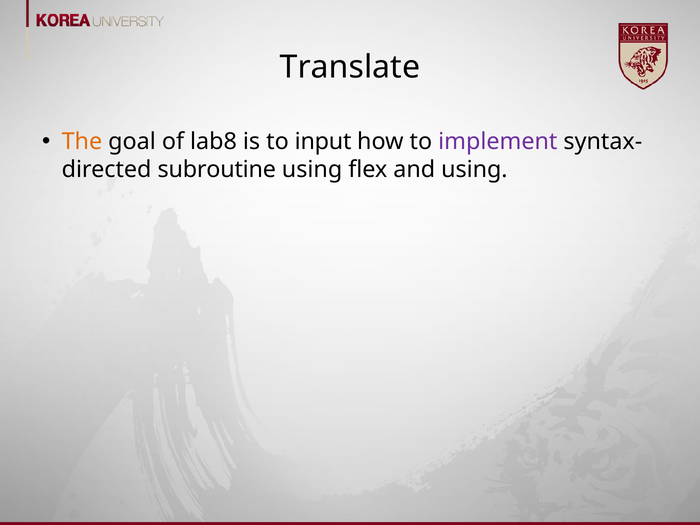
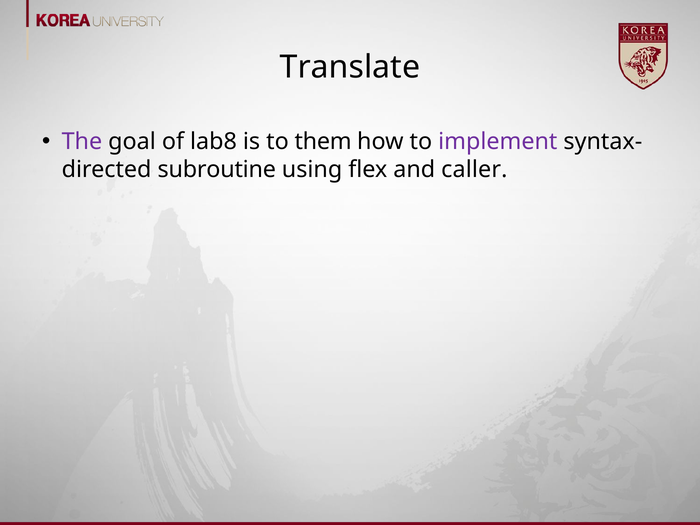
The colour: orange -> purple (82, 142)
input: input -> them (323, 142)
and using: using -> caller (474, 170)
